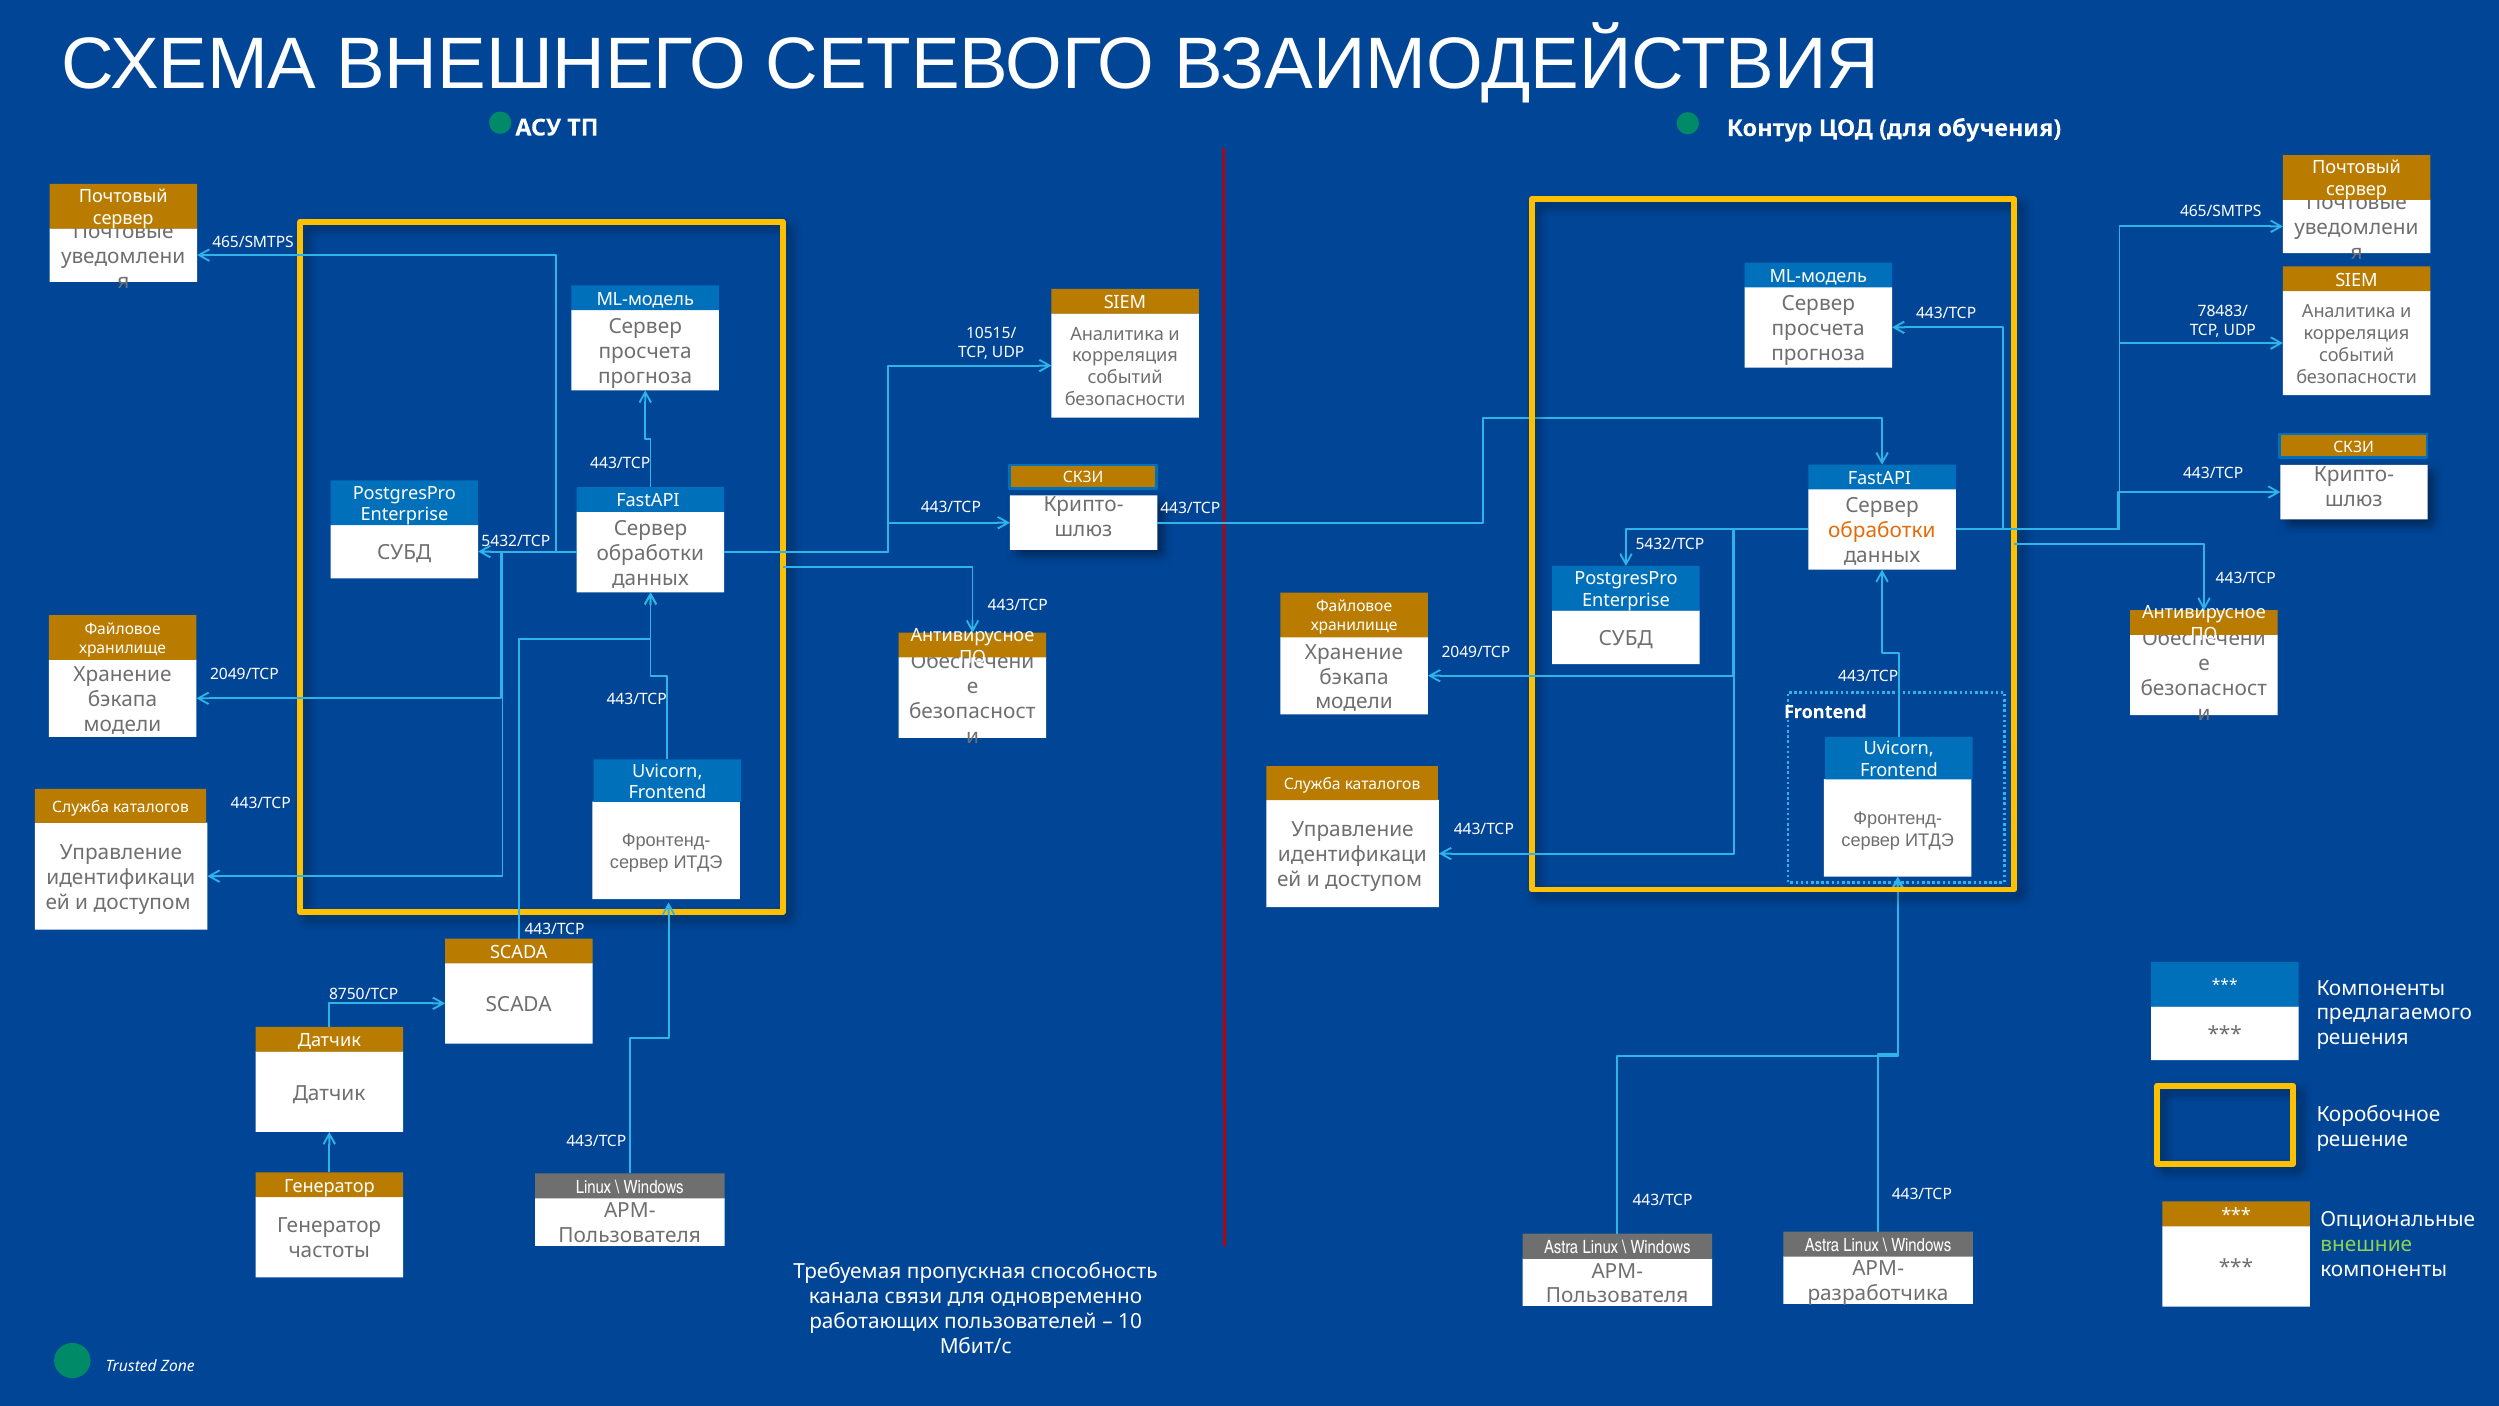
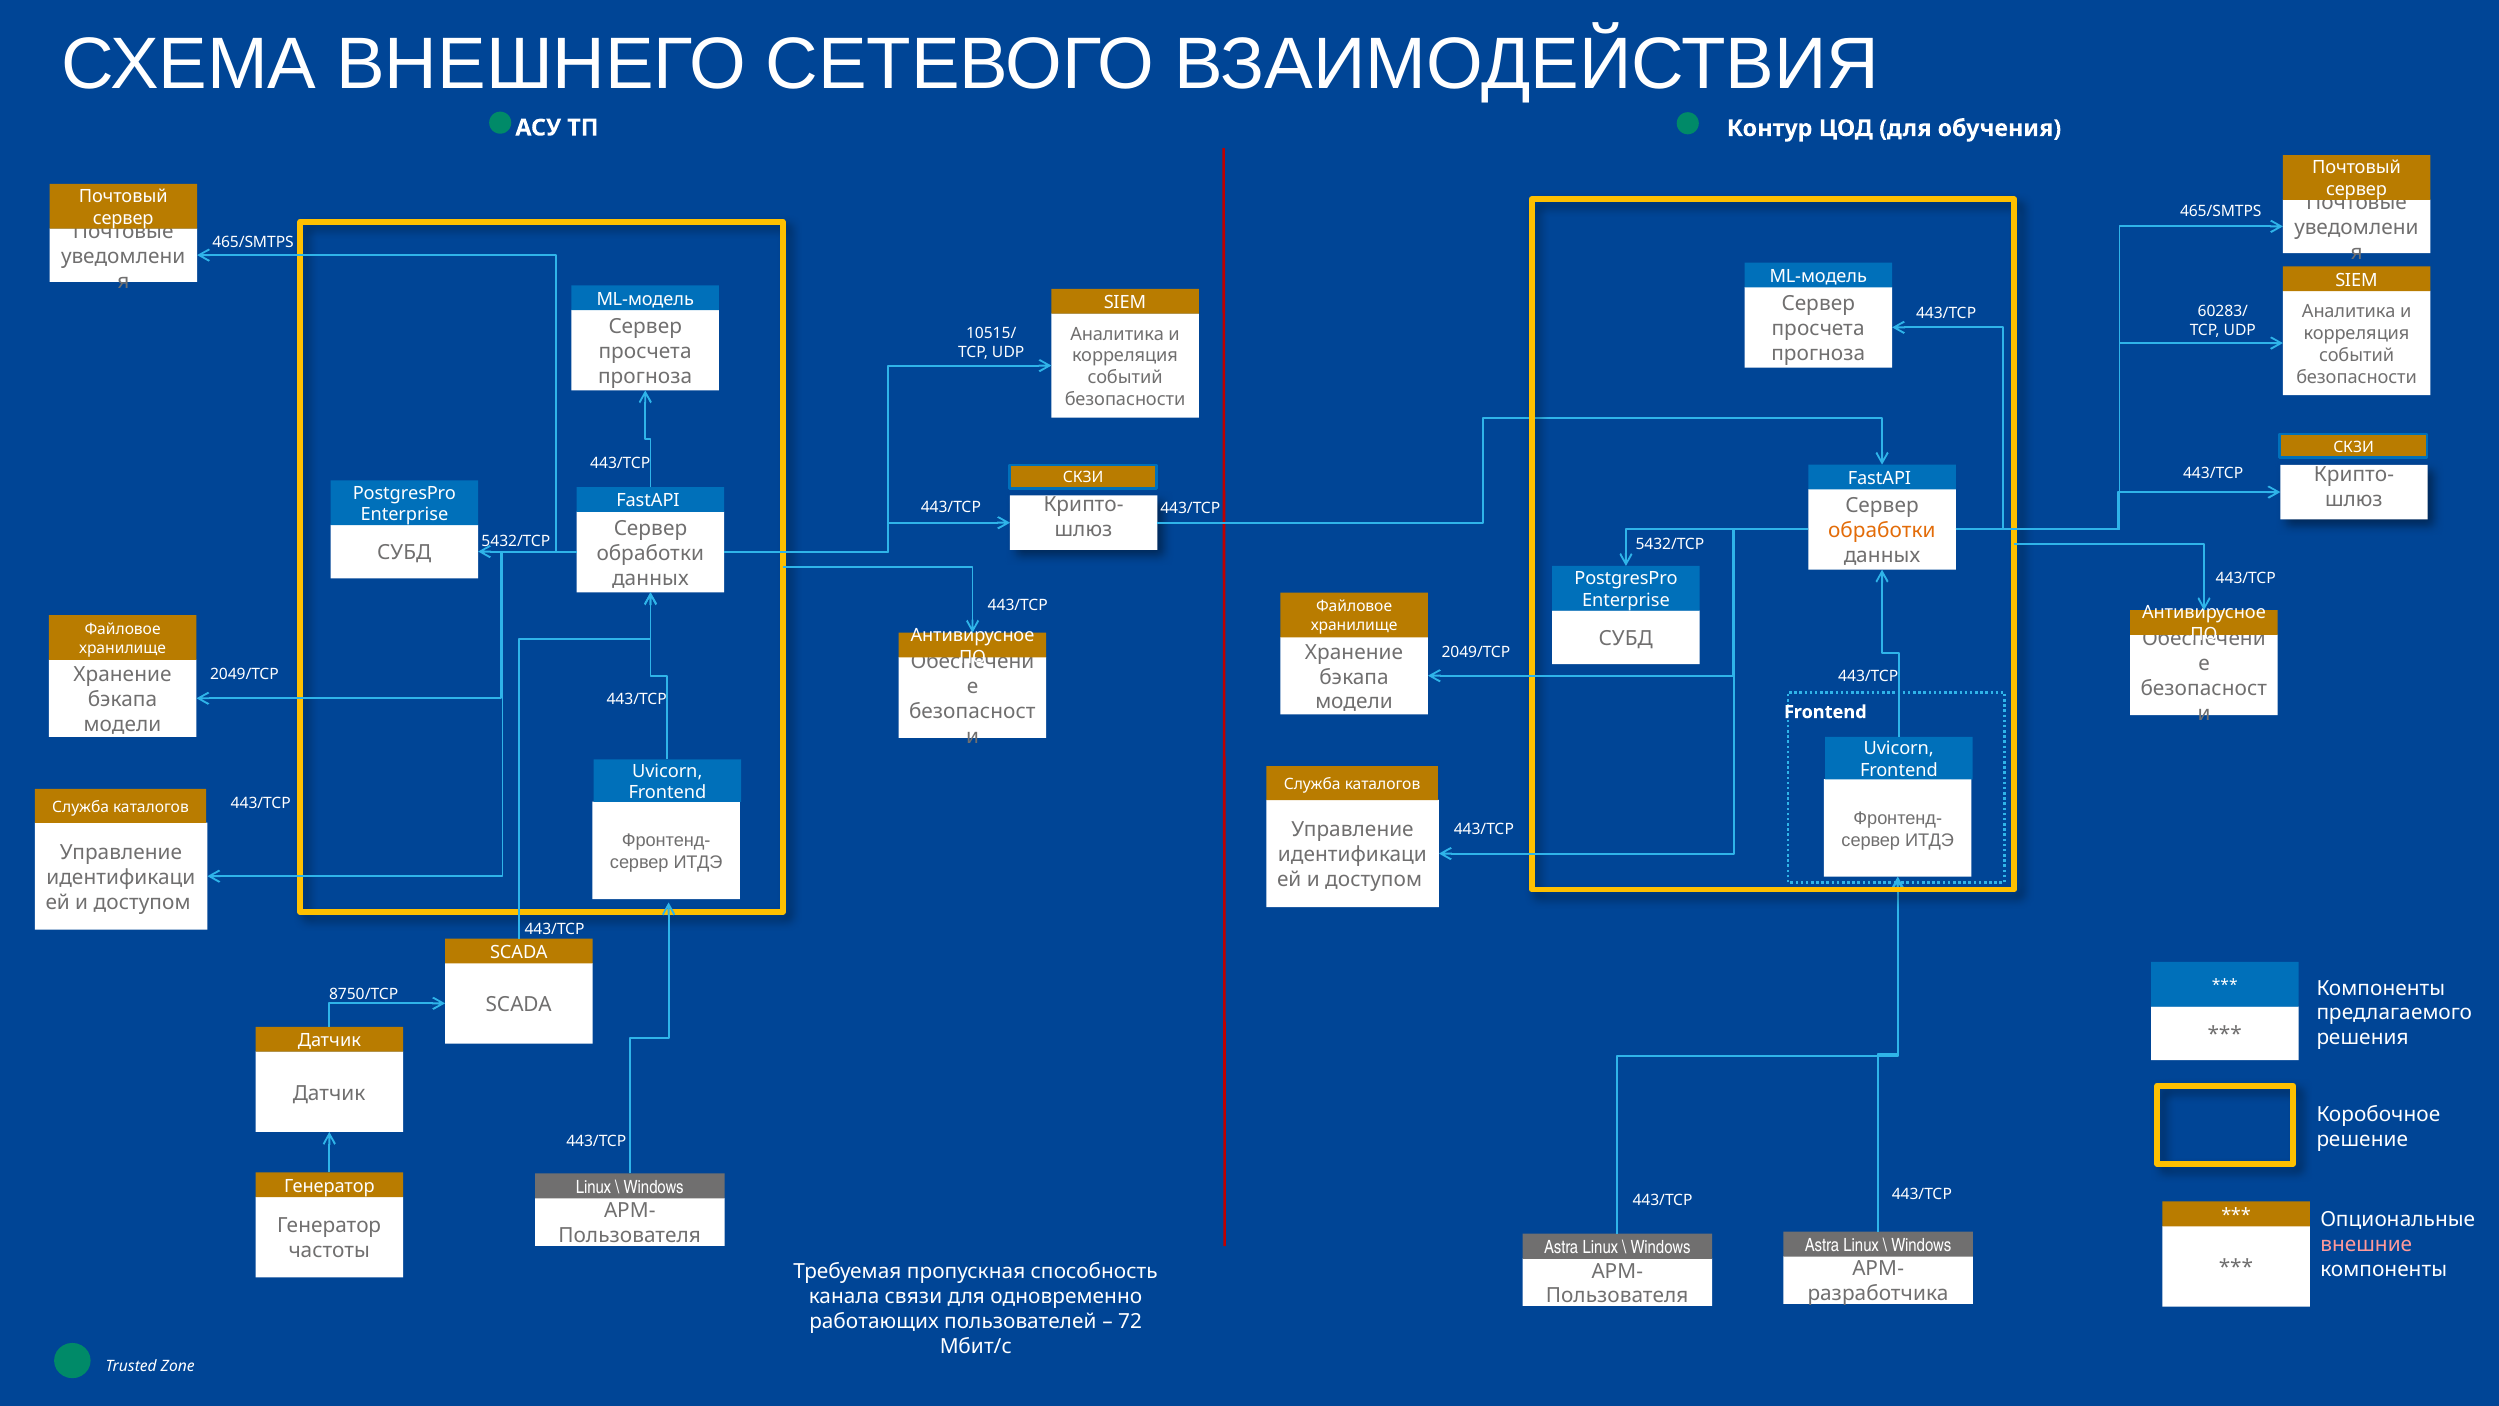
78483/: 78483/ -> 60283/ (2223, 311)
внешние colour: light green -> pink (2366, 1245)
10: 10 -> 72 (1130, 1321)
